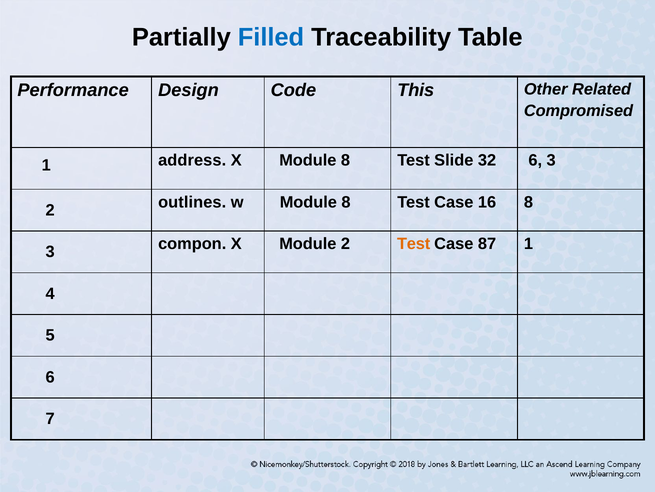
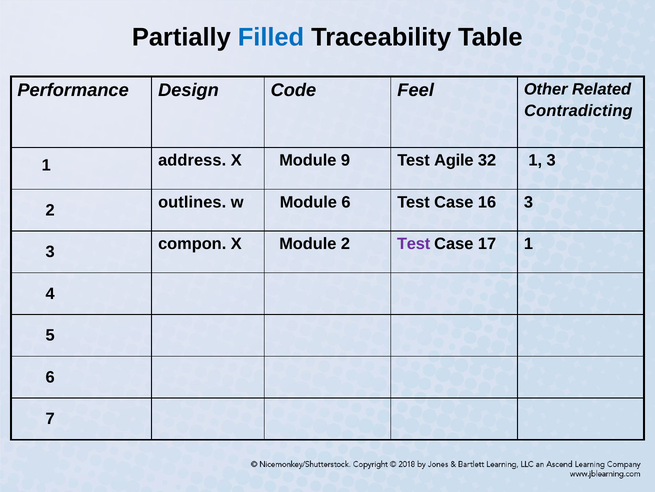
This: This -> Feel (416, 90)
Compromised: Compromised -> Contradicting (578, 111)
X Module 8: 8 -> 9 (346, 160)
Slide: Slide -> Agile (454, 160)
32 6: 6 -> 1 (535, 160)
w Module 8: 8 -> 6 (346, 202)
16 8: 8 -> 3 (529, 202)
Test colour: orange -> purple (414, 243)
87: 87 -> 17 (487, 243)
